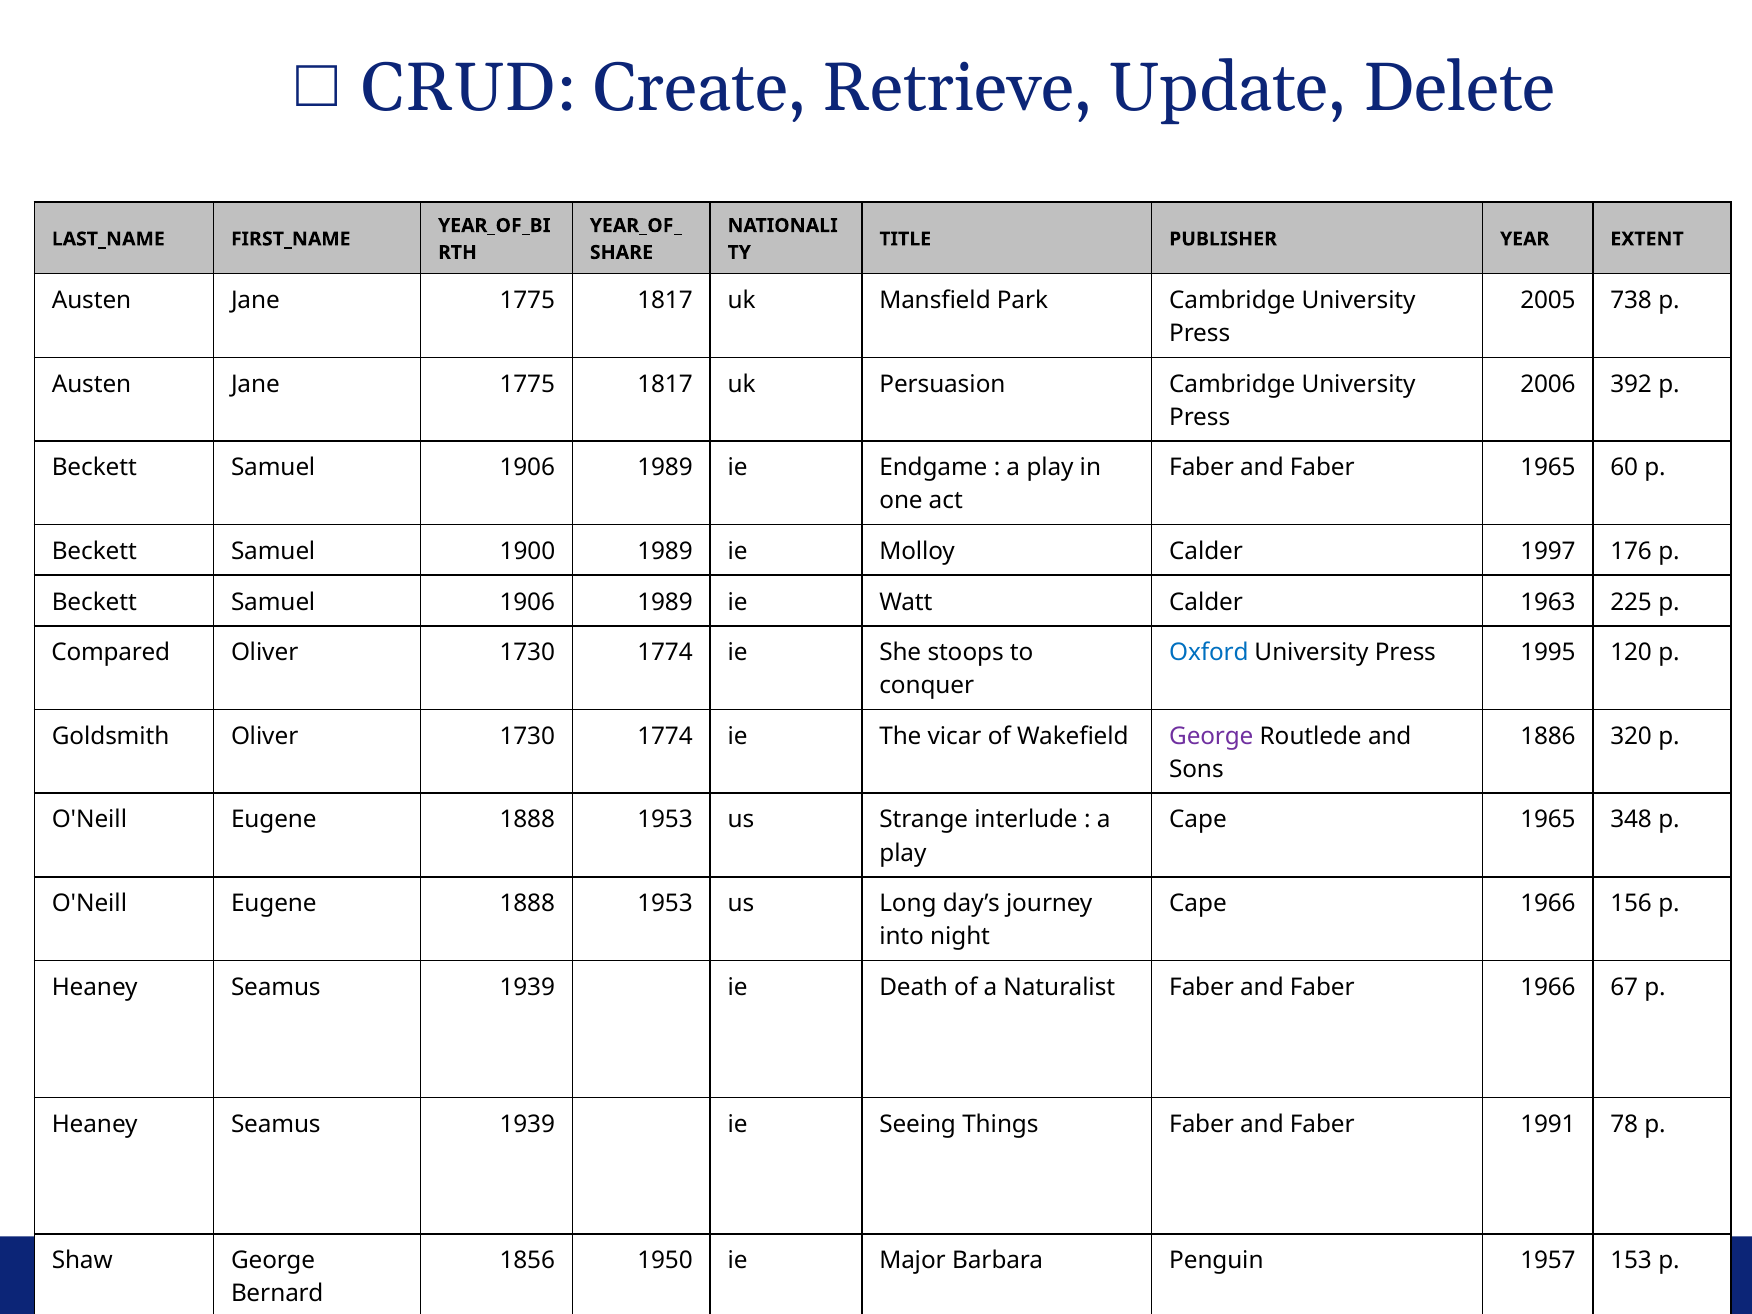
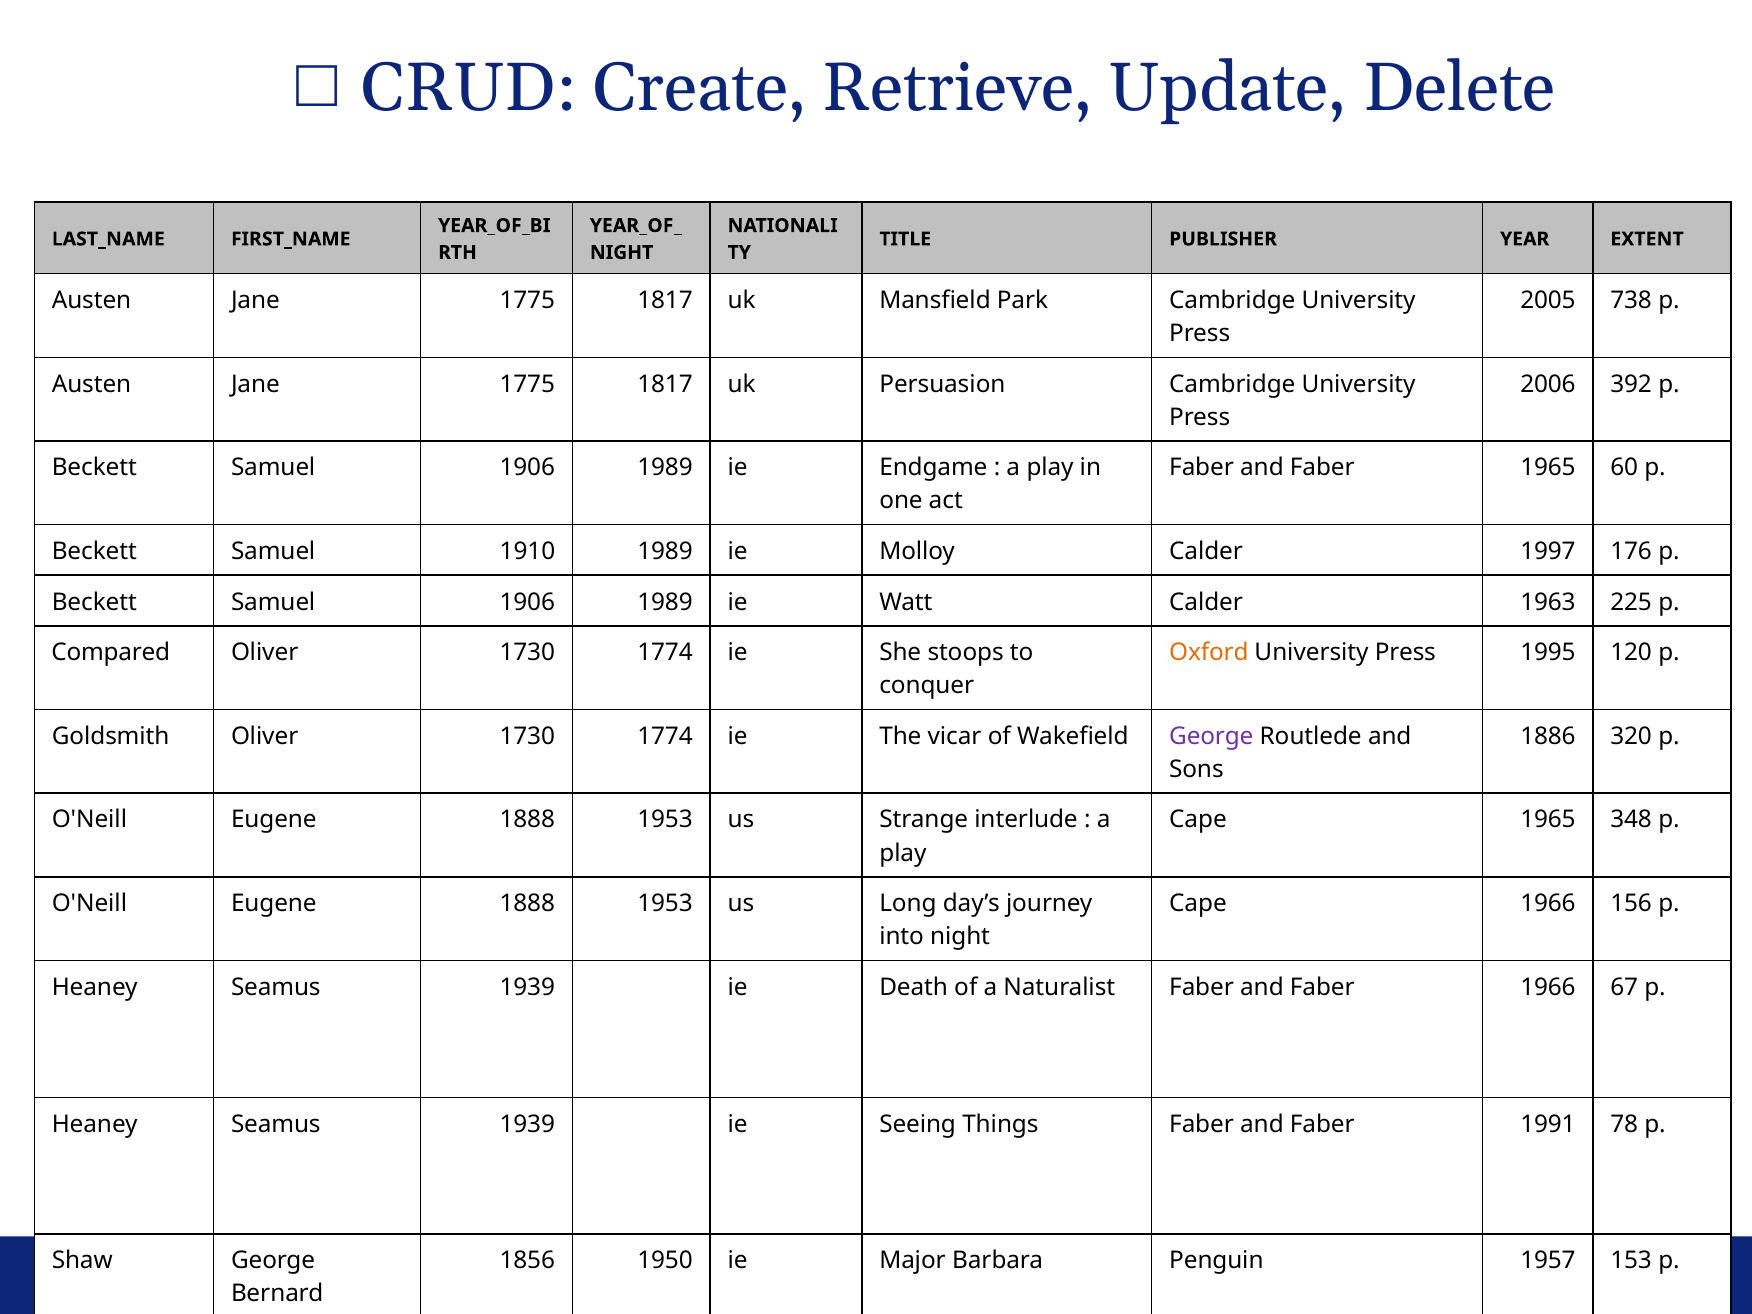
SHARE: SHARE -> NIGHT (622, 253)
1900: 1900 -> 1910 (527, 551)
Oxford colour: blue -> orange (1209, 653)
